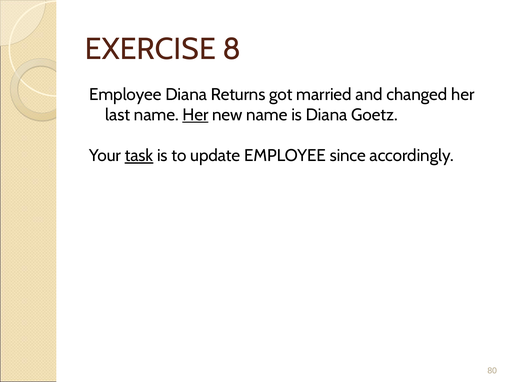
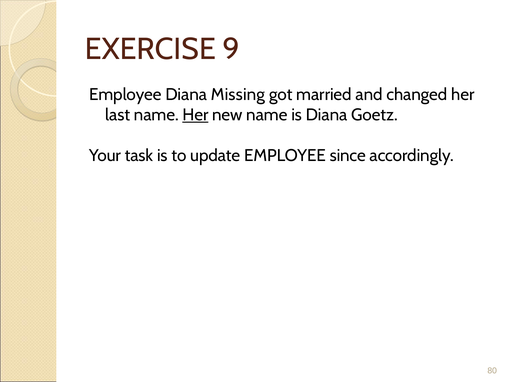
8: 8 -> 9 (231, 49)
Returns: Returns -> Missing (238, 95)
task underline: present -> none (139, 156)
